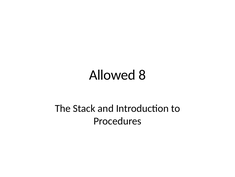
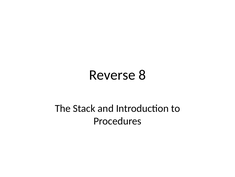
Allowed: Allowed -> Reverse (112, 75)
